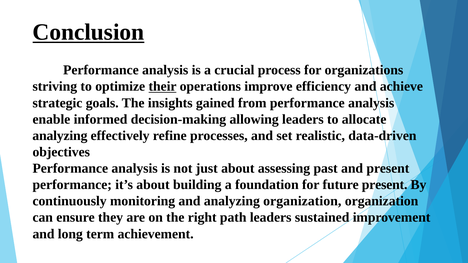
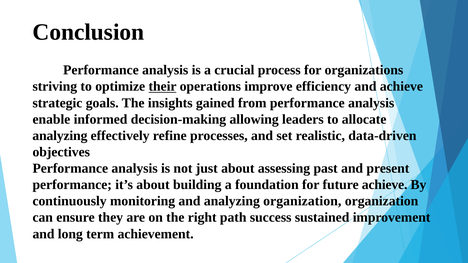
Conclusion underline: present -> none (88, 32)
future present: present -> achieve (385, 185)
path leaders: leaders -> success (271, 218)
